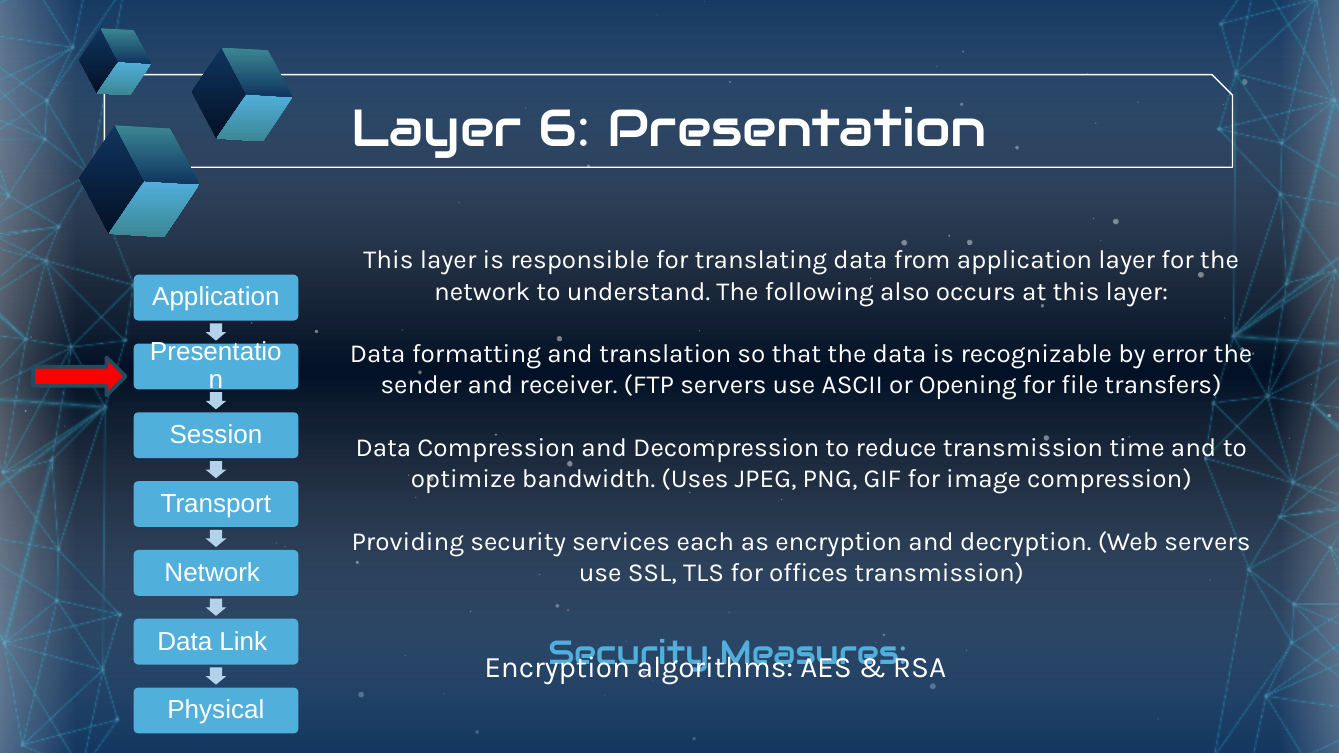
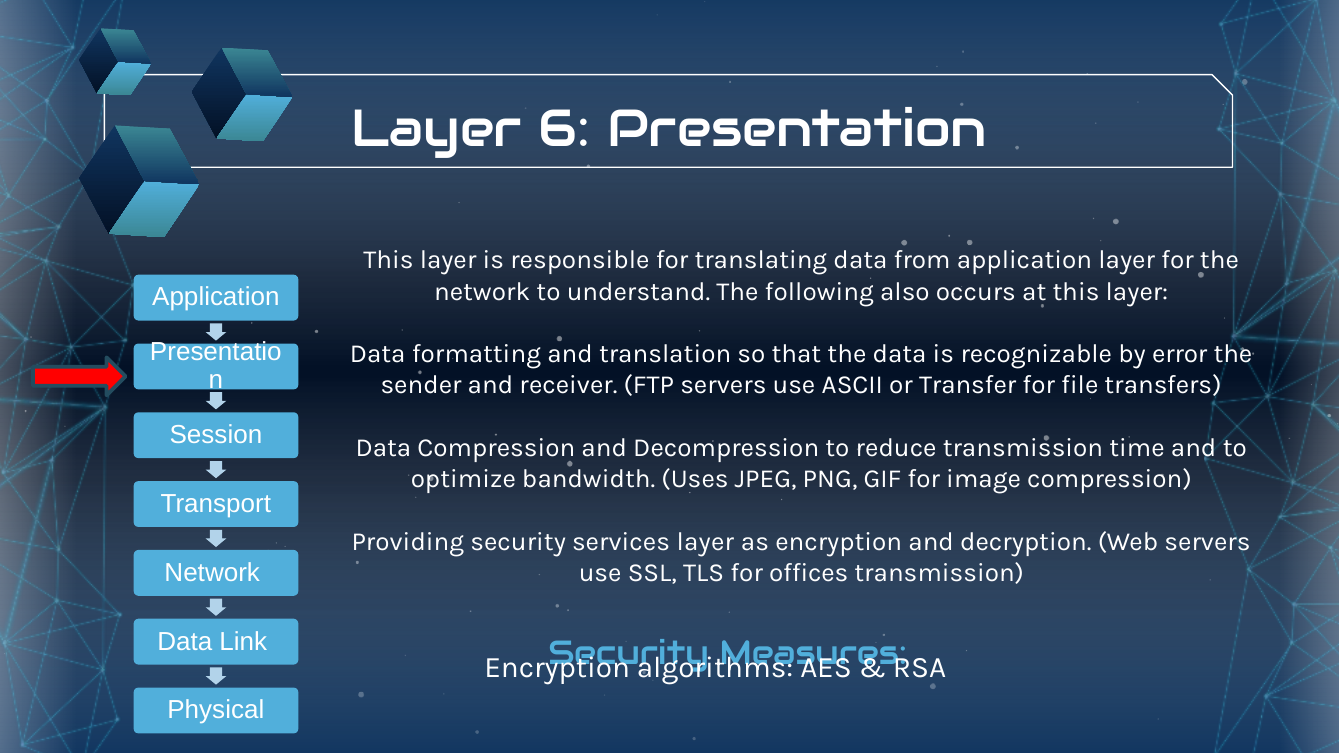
Opening: Opening -> Transfer (968, 385)
services each: each -> layer (705, 542)
